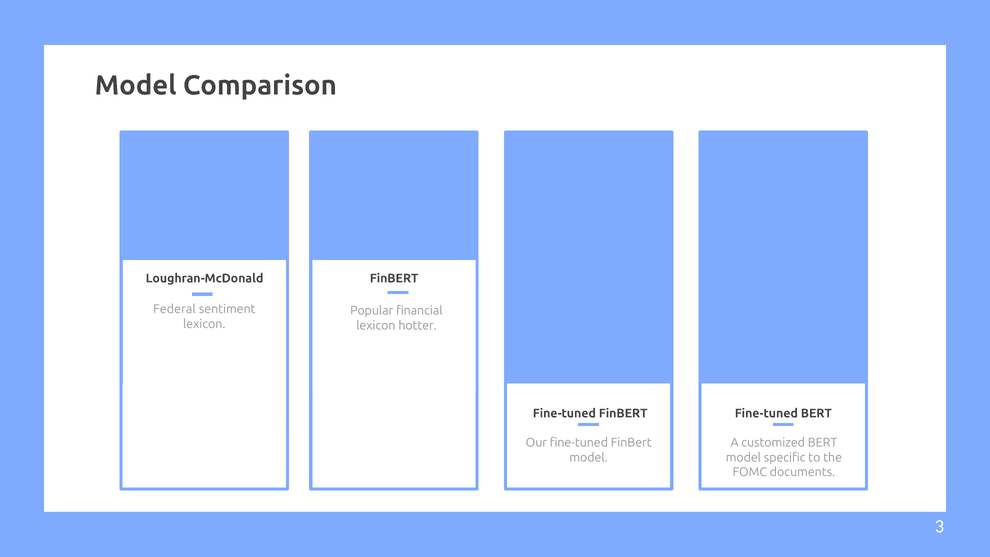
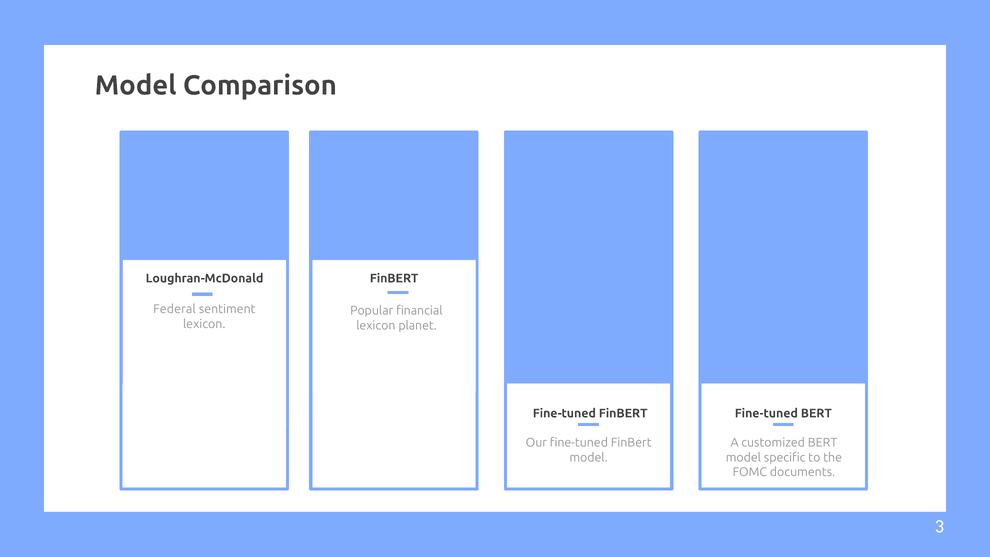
hotter: hotter -> planet (418, 325)
